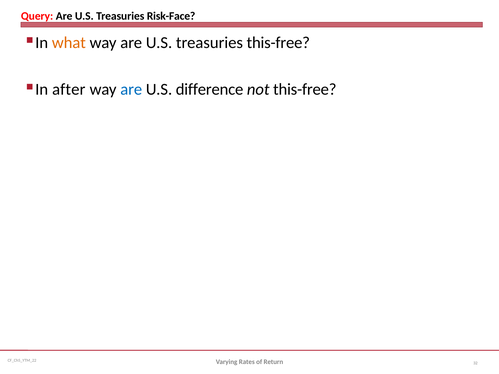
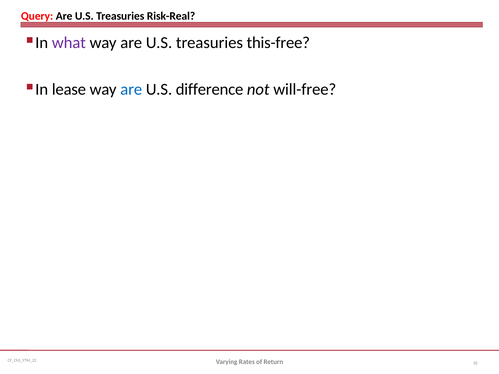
Risk-Face: Risk-Face -> Risk-Real (171, 16)
what colour: orange -> purple (69, 43)
after: after -> lease (69, 89)
not this-free: this-free -> will-free (305, 89)
